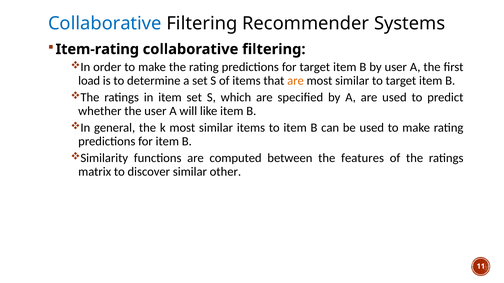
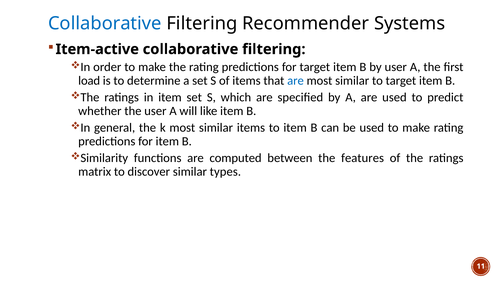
Item-rating: Item-rating -> Item-active (97, 49)
are colour: orange -> blue (296, 81)
other: other -> types (225, 172)
